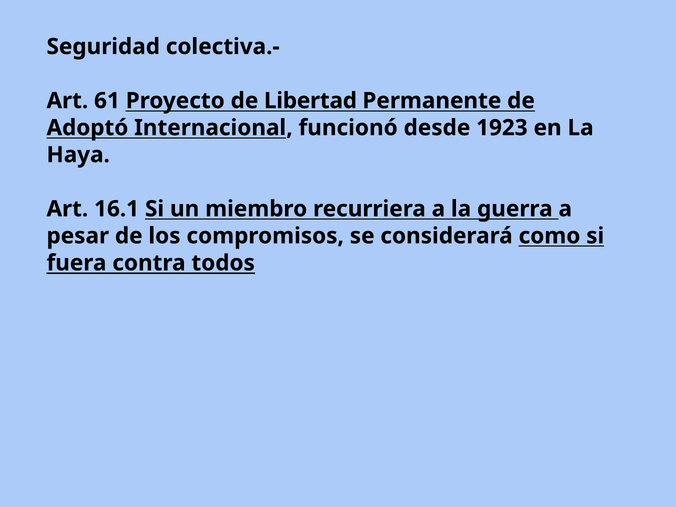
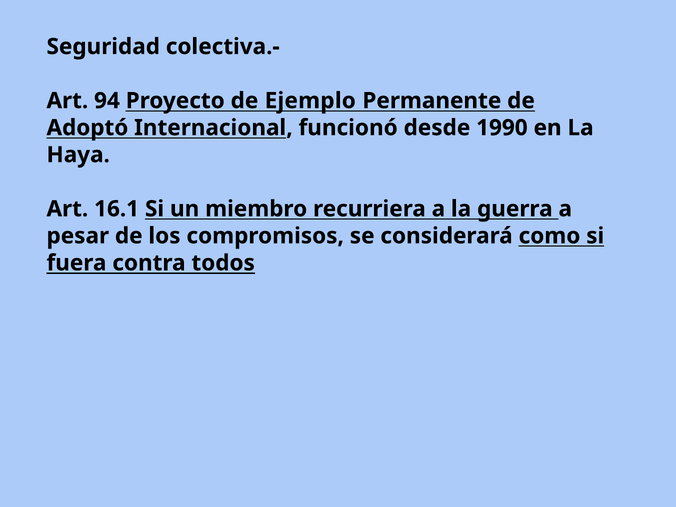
61: 61 -> 94 (107, 101)
Libertad: Libertad -> Ejemplo (310, 101)
1923: 1923 -> 1990 (502, 128)
